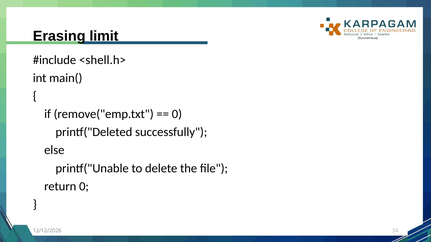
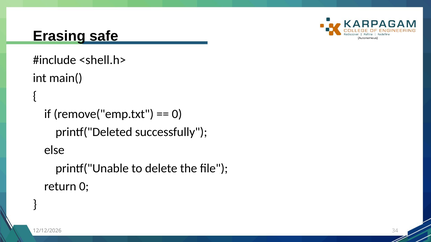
limit: limit -> safe (104, 36)
